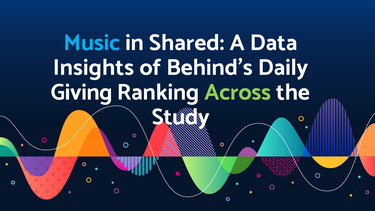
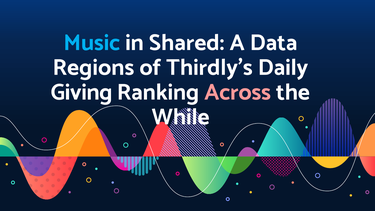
Insights: Insights -> Regions (93, 67)
Behind’s: Behind’s -> Thirdly’s (209, 67)
Across colour: light green -> pink (238, 92)
Study: Study -> While (181, 117)
